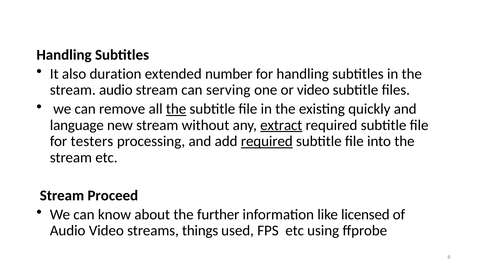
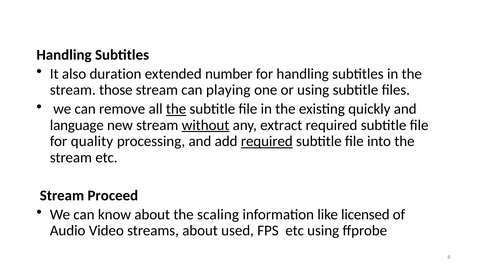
stream audio: audio -> those (116, 90)
serving: serving -> playing (228, 90)
or video: video -> using (313, 90)
without underline: none -> present (206, 125)
extract underline: present -> none (281, 125)
testers: testers -> quality (92, 141)
further: further -> scaling (218, 214)
streams things: things -> about (200, 231)
